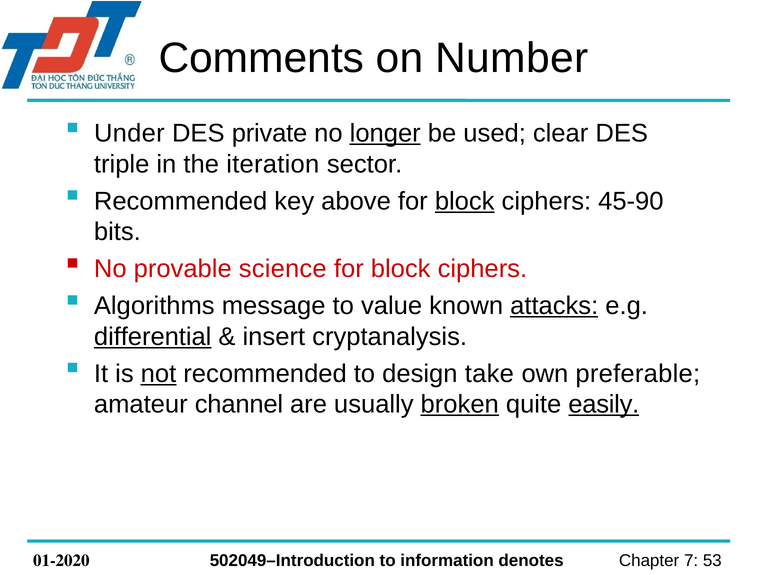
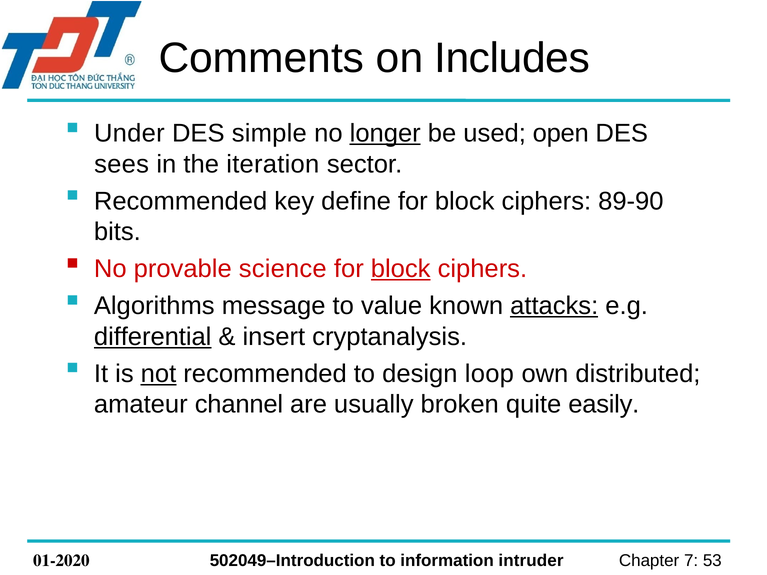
Number: Number -> Includes (512, 58)
private: private -> simple (269, 133)
clear: clear -> open (561, 133)
triple: triple -> sees (122, 164)
above: above -> define (356, 201)
block underline: present -> none (465, 201)
45-90: 45-90 -> 89-90 (631, 201)
block underline: none -> present (401, 269)
take: take -> loop (489, 374)
preferable: preferable -> distributed (638, 374)
broken underline: present -> none (460, 405)
easily underline: present -> none (604, 405)
denotes: denotes -> intruder (531, 561)
